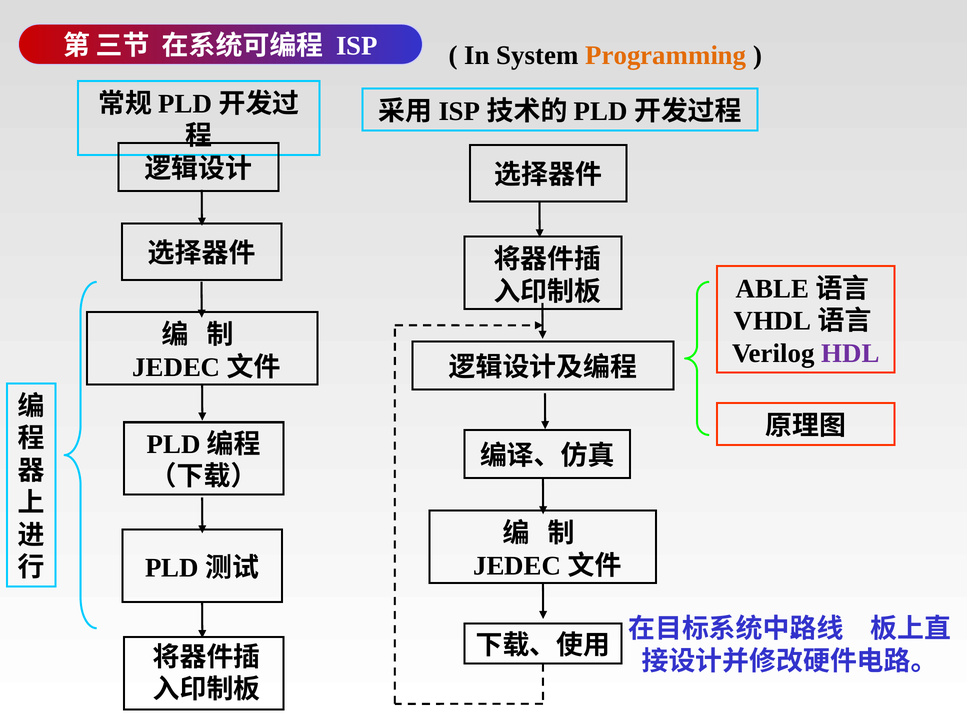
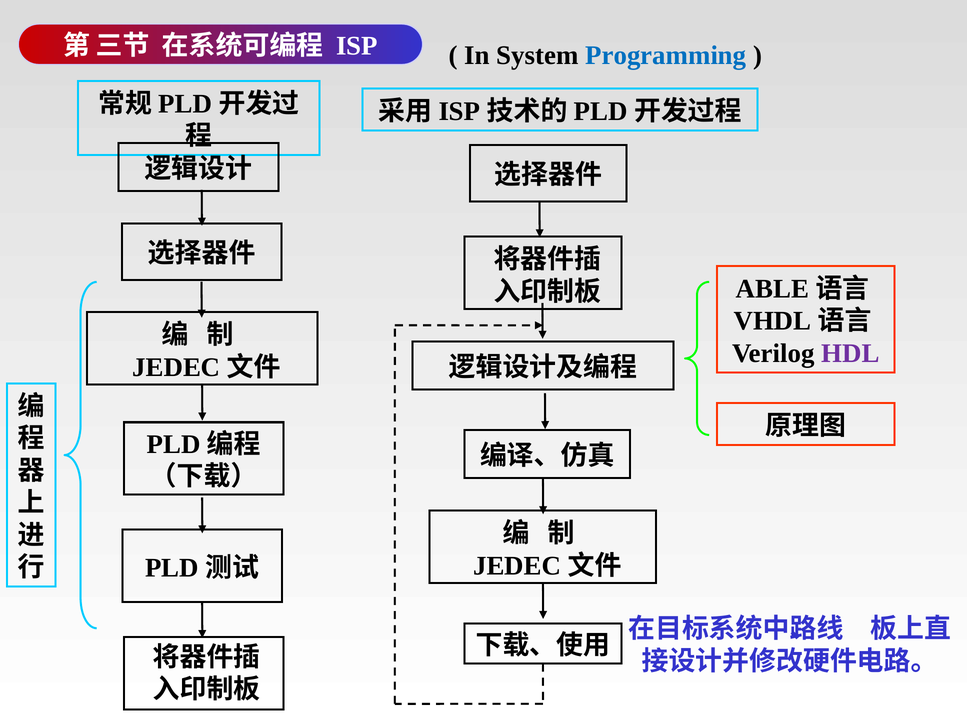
Programming colour: orange -> blue (666, 55)
